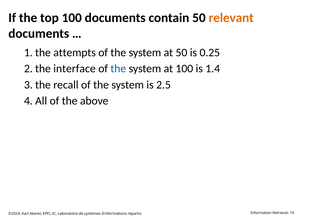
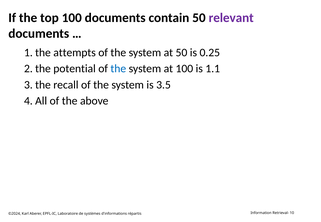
relevant colour: orange -> purple (231, 18)
interface: interface -> potential (75, 69)
1.4: 1.4 -> 1.1 (213, 69)
2.5: 2.5 -> 3.5 (163, 85)
